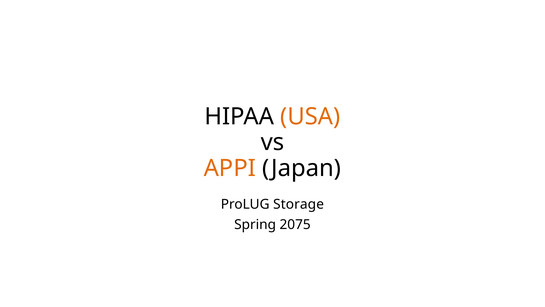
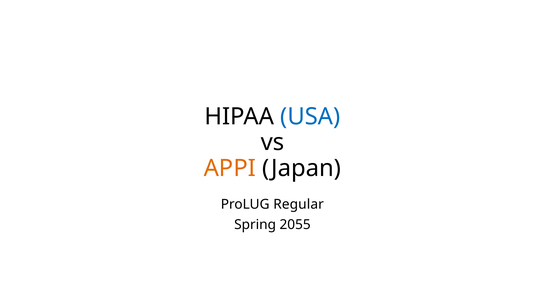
USA colour: orange -> blue (310, 116)
Storage: Storage -> Regular (299, 204)
2075: 2075 -> 2055 (295, 224)
